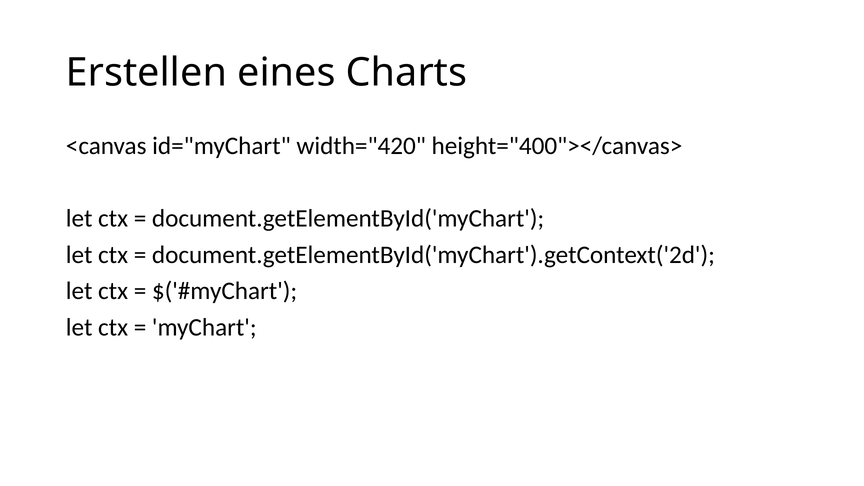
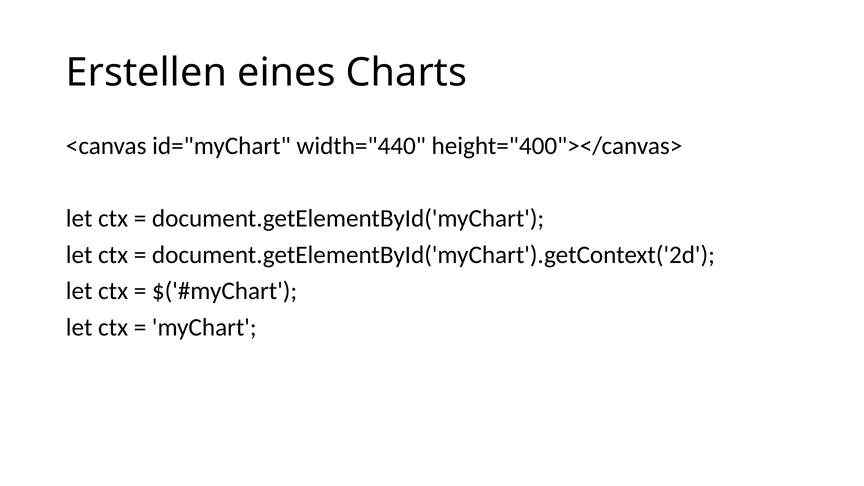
width="420: width="420 -> width="440 (361, 146)
